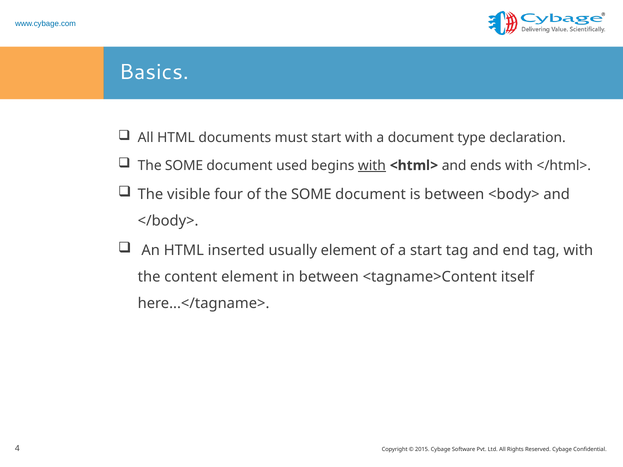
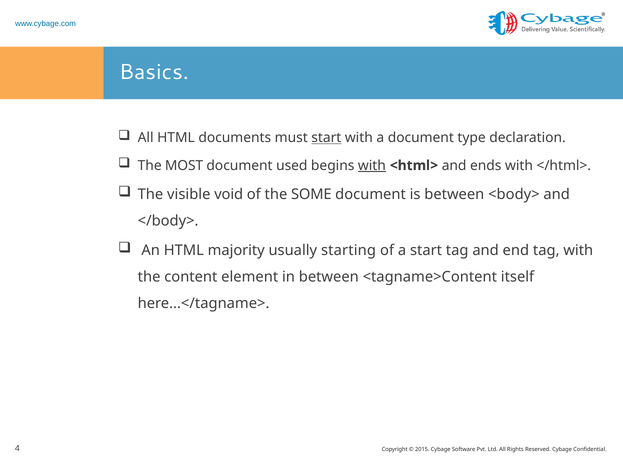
start underline: none -> present (326, 138)
SOME: SOME -> MOST (184, 166)
four: four -> void (229, 195)
inserted: inserted -> majority (236, 250)
usually element: element -> starting (349, 250)
